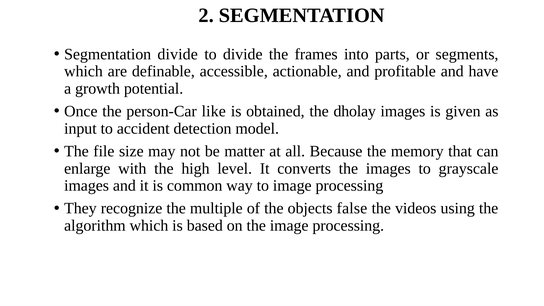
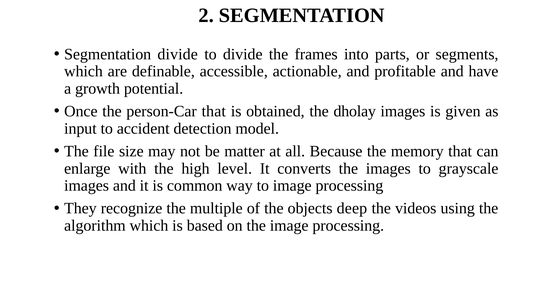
person-Car like: like -> that (214, 111)
false: false -> deep (352, 208)
